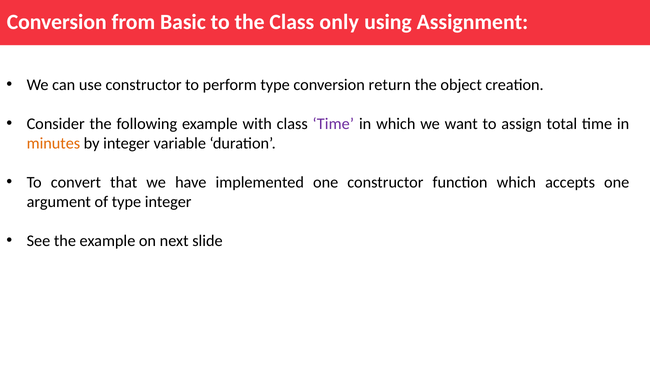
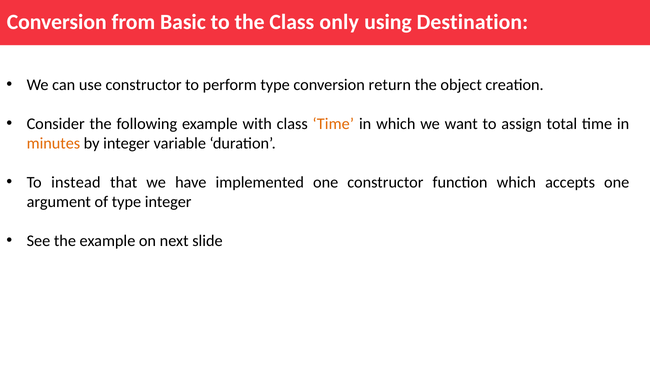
Assignment: Assignment -> Destination (472, 22)
Time colour: purple -> orange (333, 124)
convert: convert -> instead (76, 182)
